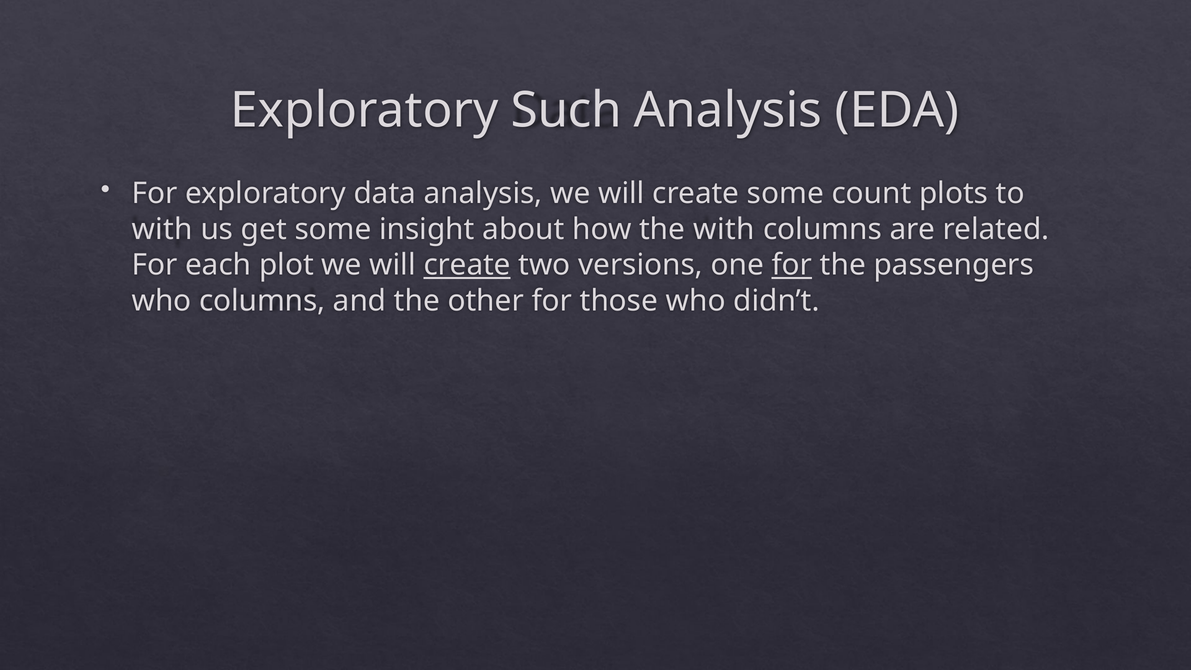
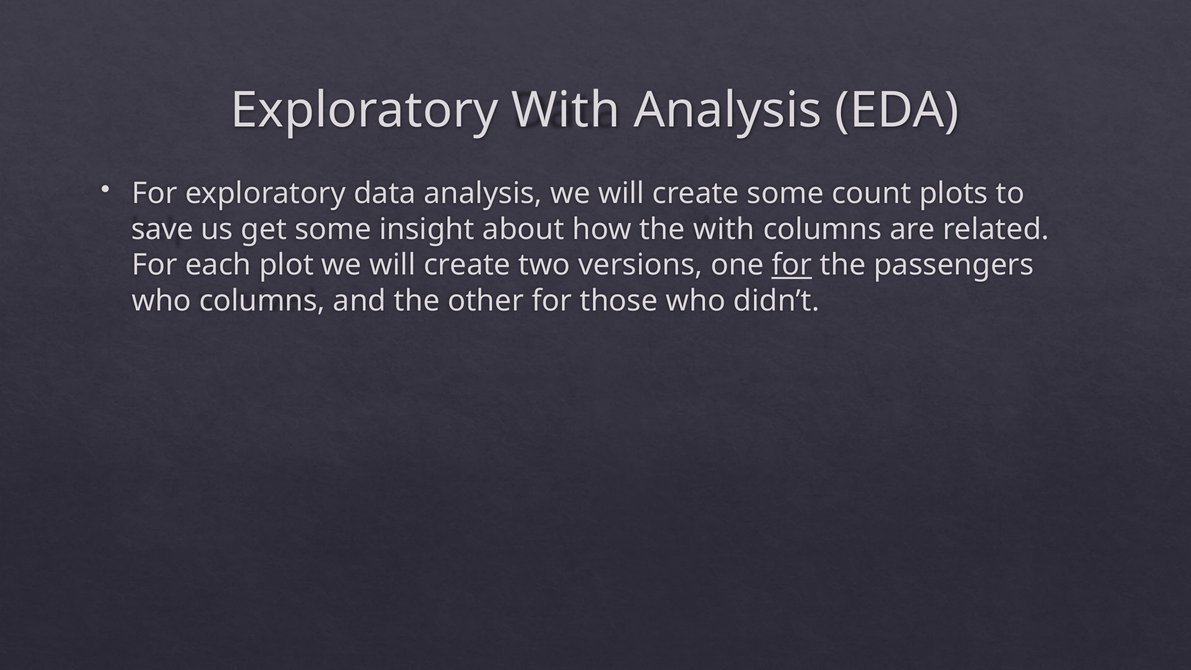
Exploratory Such: Such -> With (566, 110)
with: with -> save (162, 229)
create underline: present -> none (467, 265)
